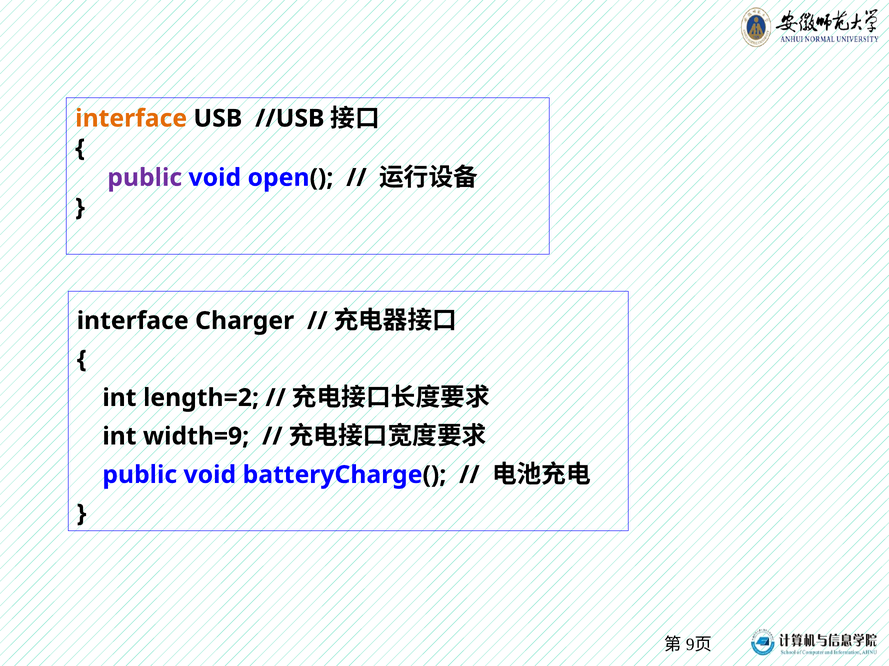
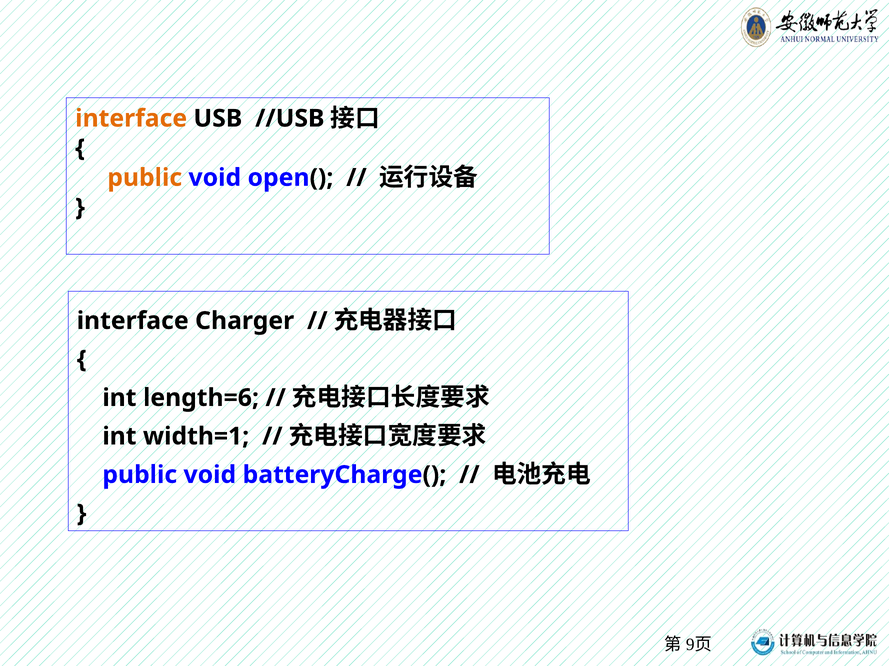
public colour: purple -> orange (145, 178)
length=2: length=2 -> length=6 (201, 398)
width=9: width=9 -> width=1 (196, 437)
